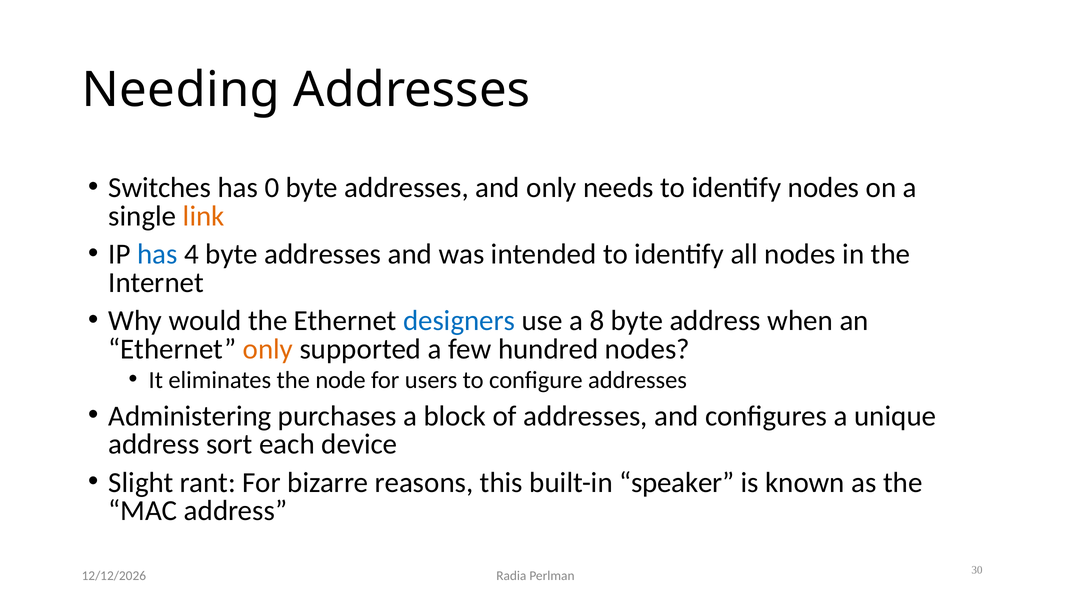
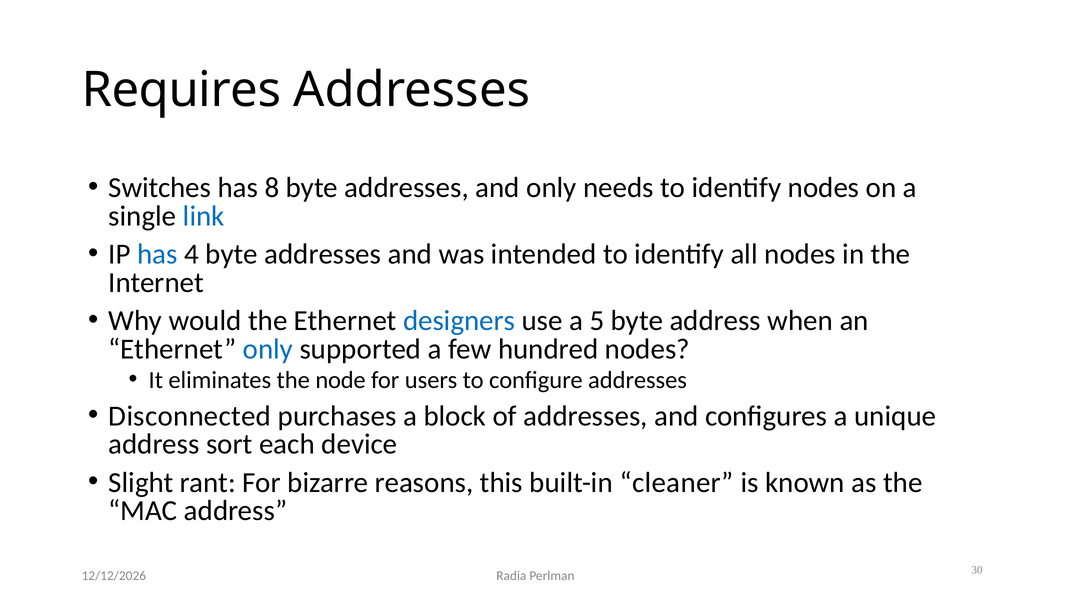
Needing: Needing -> Requires (181, 90)
0: 0 -> 8 (272, 188)
link colour: orange -> blue (204, 216)
8: 8 -> 5 (597, 320)
only colour: orange -> blue (268, 349)
Administering: Administering -> Disconnected (190, 416)
speaker: speaker -> cleaner (677, 482)
